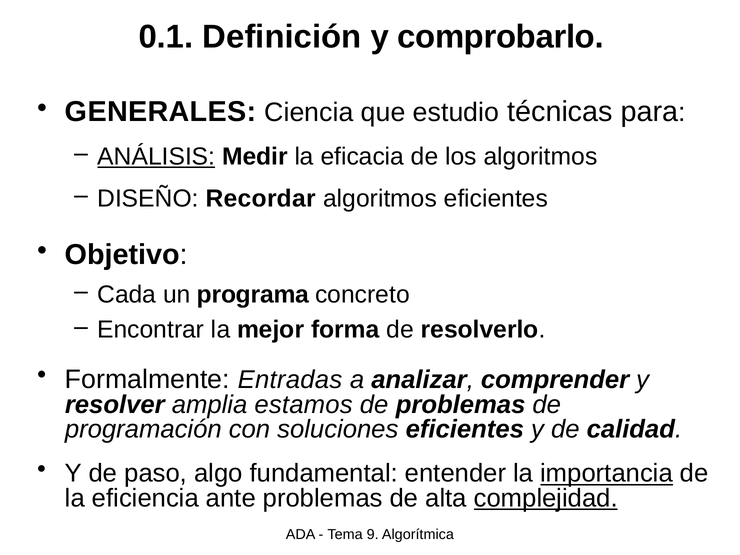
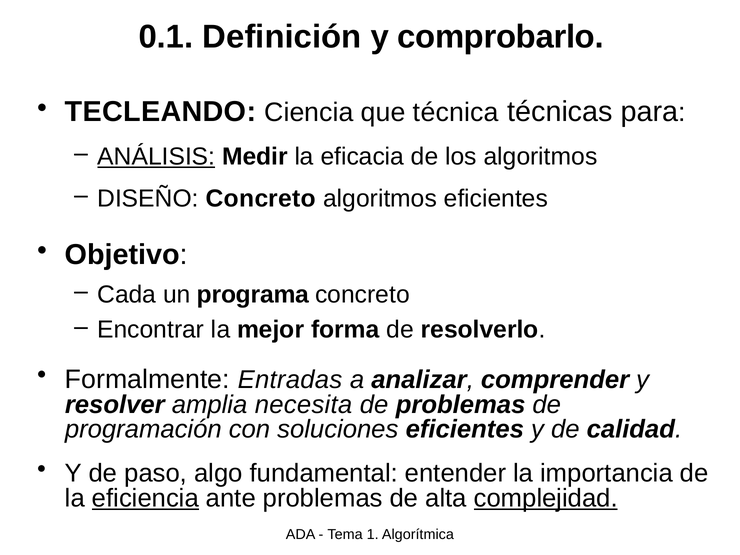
GENERALES: GENERALES -> TECLEANDO (161, 112)
estudio: estudio -> técnica (456, 113)
DISEÑO Recordar: Recordar -> Concreto (261, 199)
estamos: estamos -> necesita (304, 405)
importancia underline: present -> none (607, 474)
eficiencia underline: none -> present (145, 498)
9: 9 -> 1 (373, 535)
